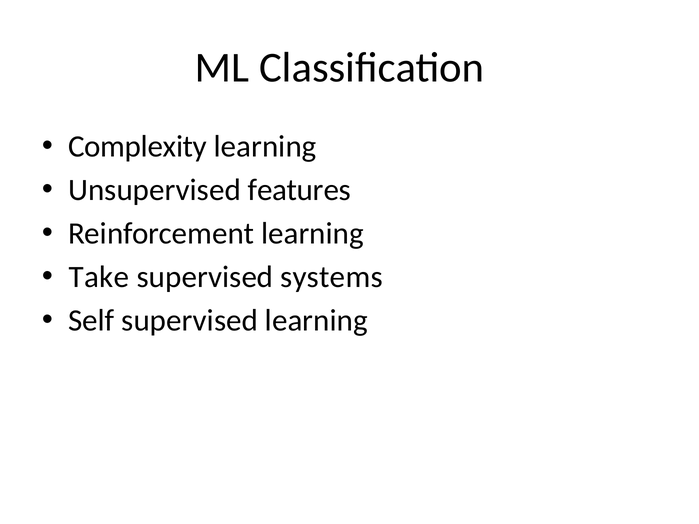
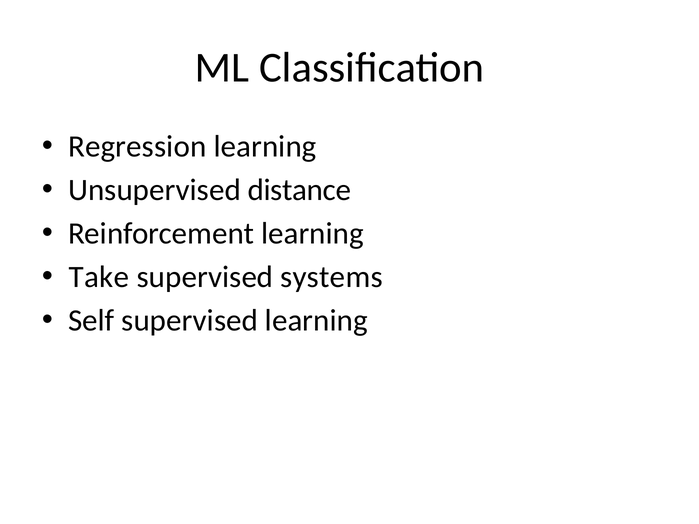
Complexity: Complexity -> Regression (137, 147)
features: features -> distance (299, 190)
